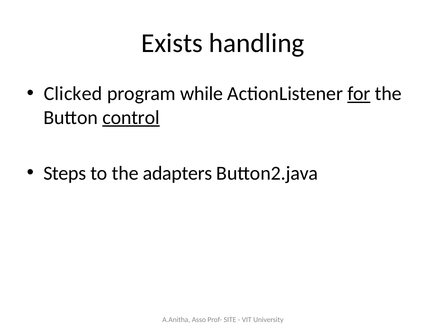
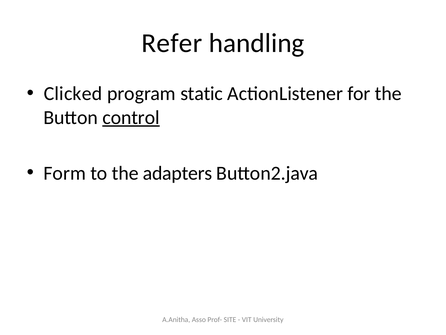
Exists: Exists -> Refer (172, 43)
while: while -> static (202, 94)
for underline: present -> none (359, 94)
Steps: Steps -> Form (65, 173)
